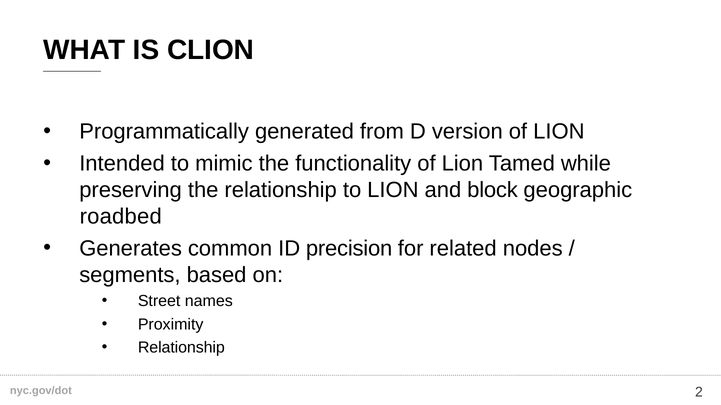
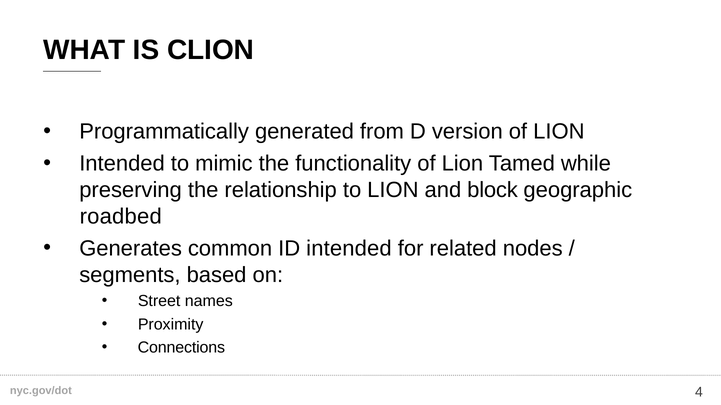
ID precision: precision -> intended (349, 249)
Relationship: Relationship -> Connections (181, 348)
2: 2 -> 4 (699, 393)
